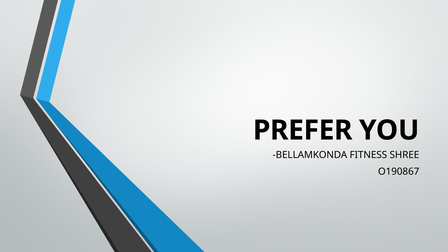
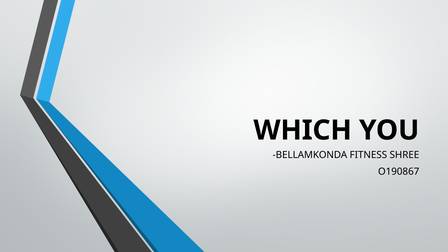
PREFER: PREFER -> WHICH (303, 130)
